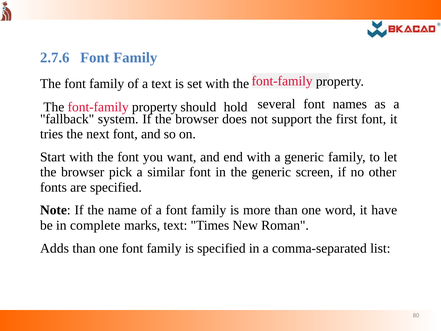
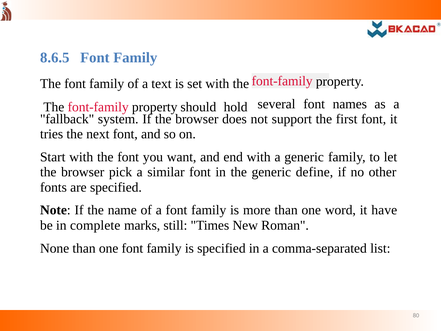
2.7.6: 2.7.6 -> 8.6.5 (55, 58)
screen: screen -> define (314, 172)
marks text: text -> still (175, 225)
Adds: Adds -> None (55, 248)
